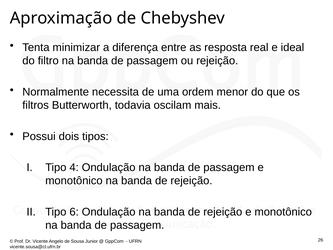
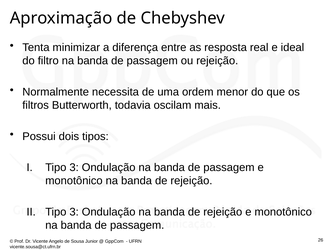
4: 4 -> 3 (74, 167)
6: 6 -> 3 (74, 212)
